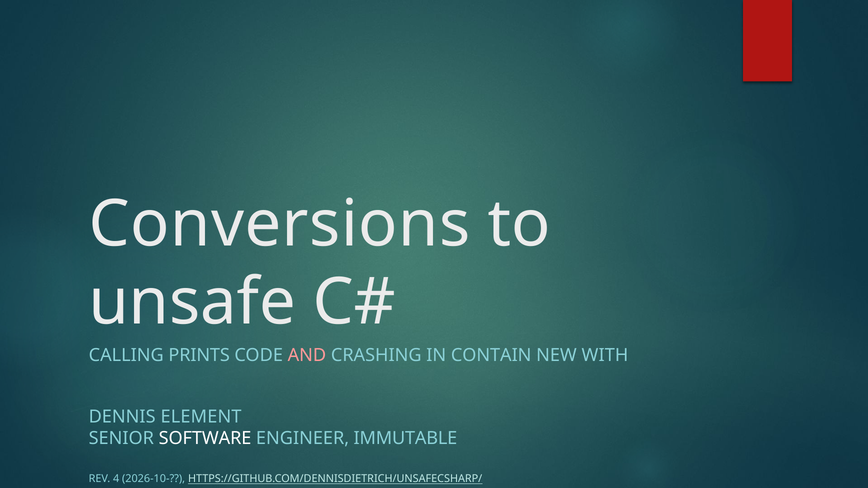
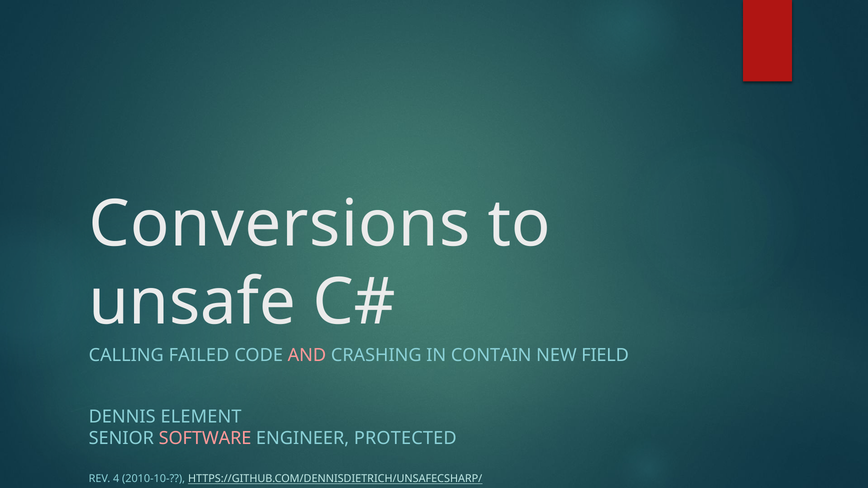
PRINTS: PRINTS -> FAILED (199, 356)
WITH: WITH -> FIELD (605, 356)
SOFTWARE colour: white -> pink (205, 439)
IMMUTABLE: IMMUTABLE -> PROTECTED (405, 439)
2026-10-: 2026-10- -> 2010-10- (154, 479)
